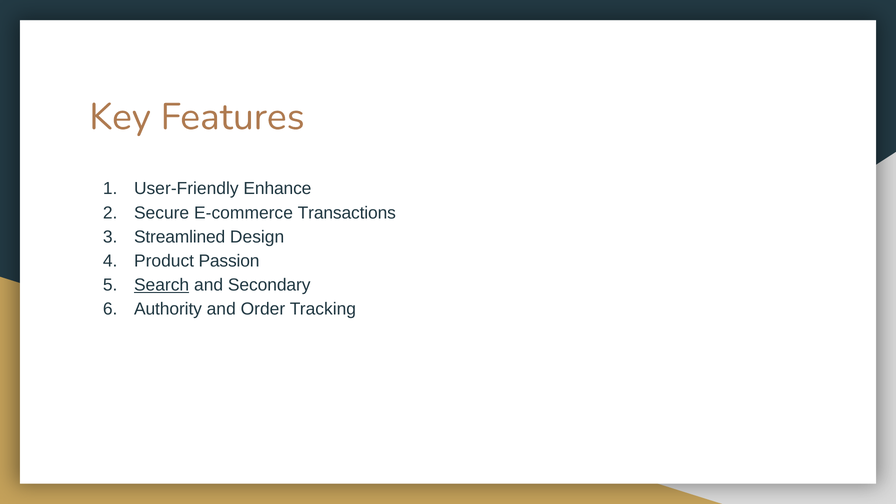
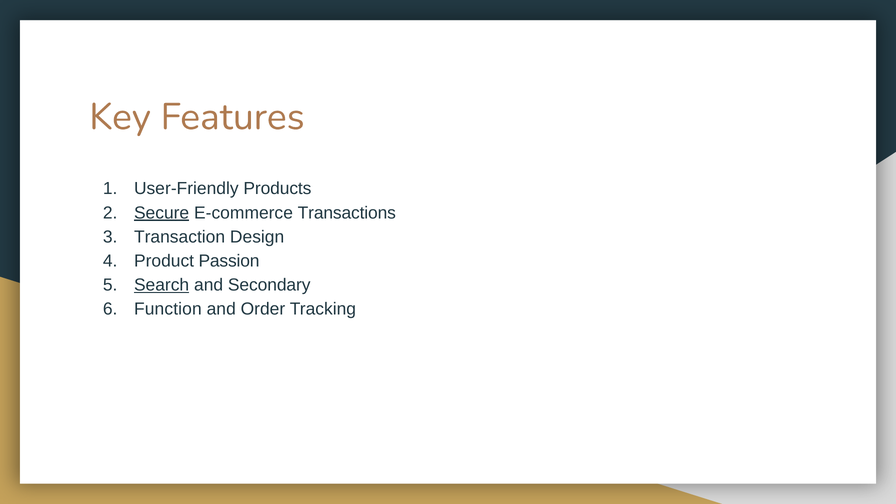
Enhance: Enhance -> Products (277, 189)
Secure underline: none -> present (162, 213)
Streamlined: Streamlined -> Transaction (180, 237)
Authority: Authority -> Function (168, 309)
